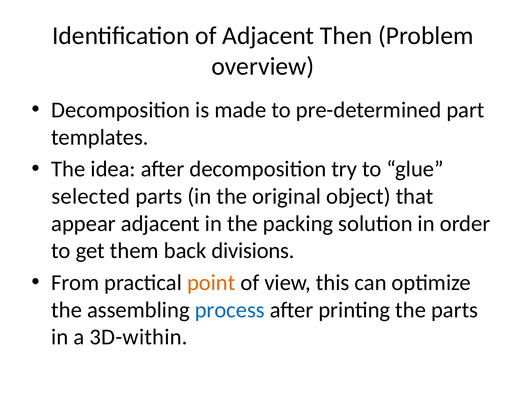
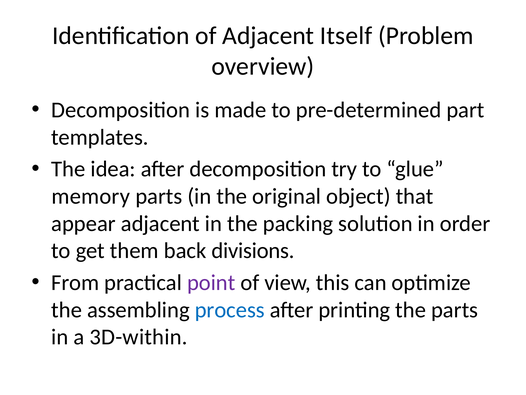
Then: Then -> Itself (346, 36)
selected: selected -> memory (91, 196)
point colour: orange -> purple (211, 282)
